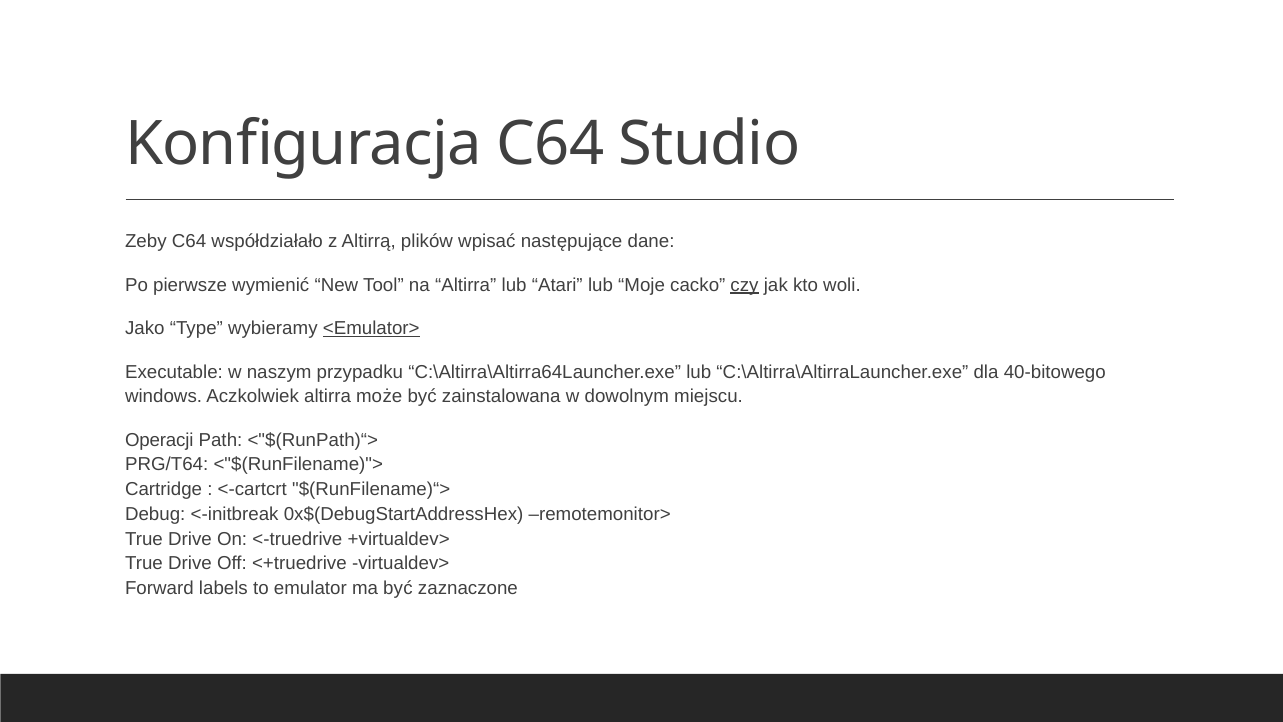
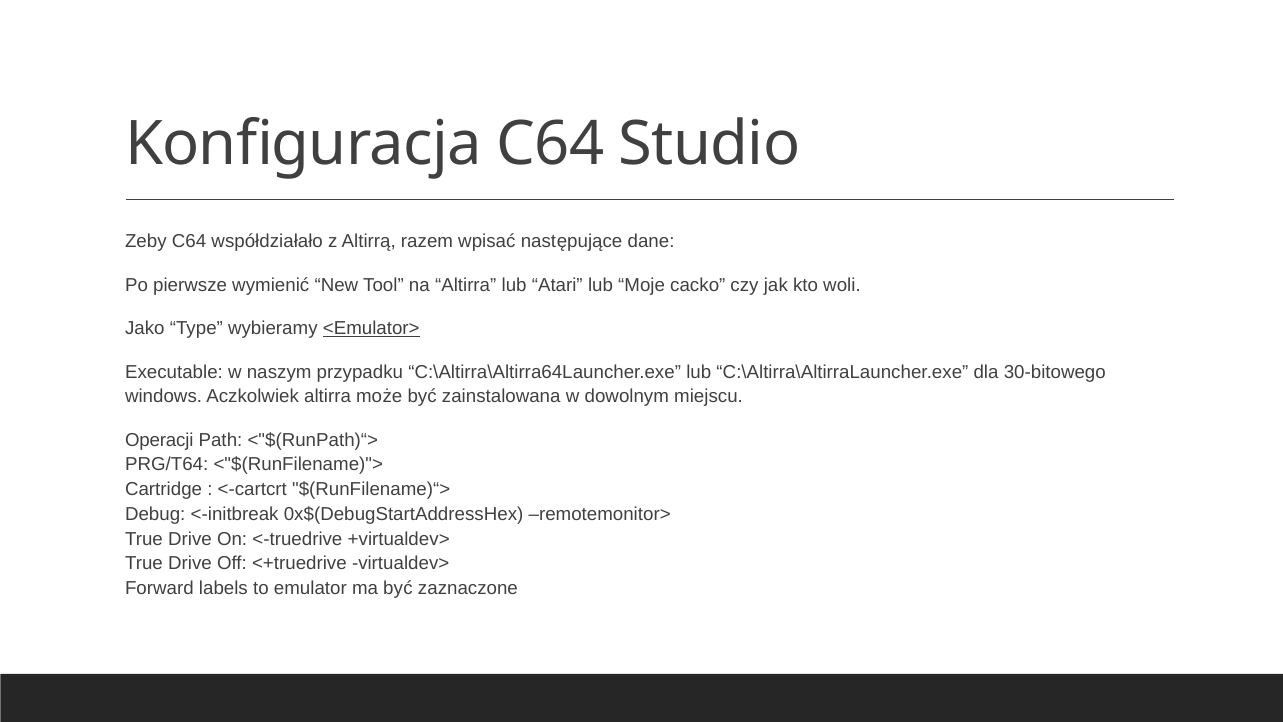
plików: plików -> razem (427, 241)
czy underline: present -> none (745, 285)
40-bitowego: 40-bitowego -> 30-bitowego (1055, 372)
